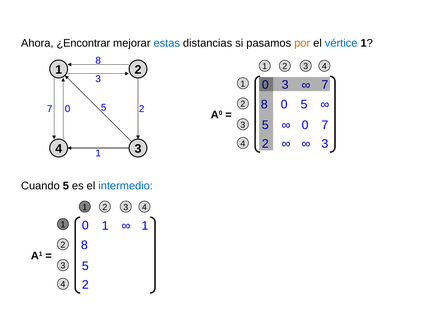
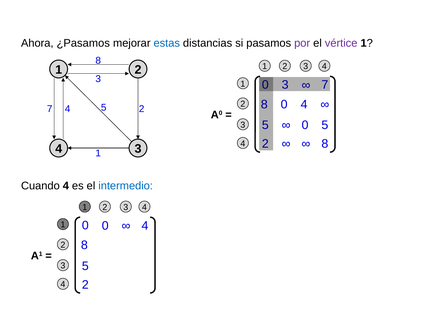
¿Encontrar: ¿Encontrar -> ¿Pasamos (83, 43)
por colour: orange -> purple (302, 43)
vértice colour: blue -> purple (341, 43)
0 5: 5 -> 4 (304, 104)
7 0: 0 -> 4 (68, 109)
0 7: 7 -> 5 (325, 125)
3: 3 -> 8 (325, 144)
Cuando 5: 5 -> 4 (66, 185)
0 1: 1 -> 0 (105, 225)
1: 1 -> 4 (145, 225)
